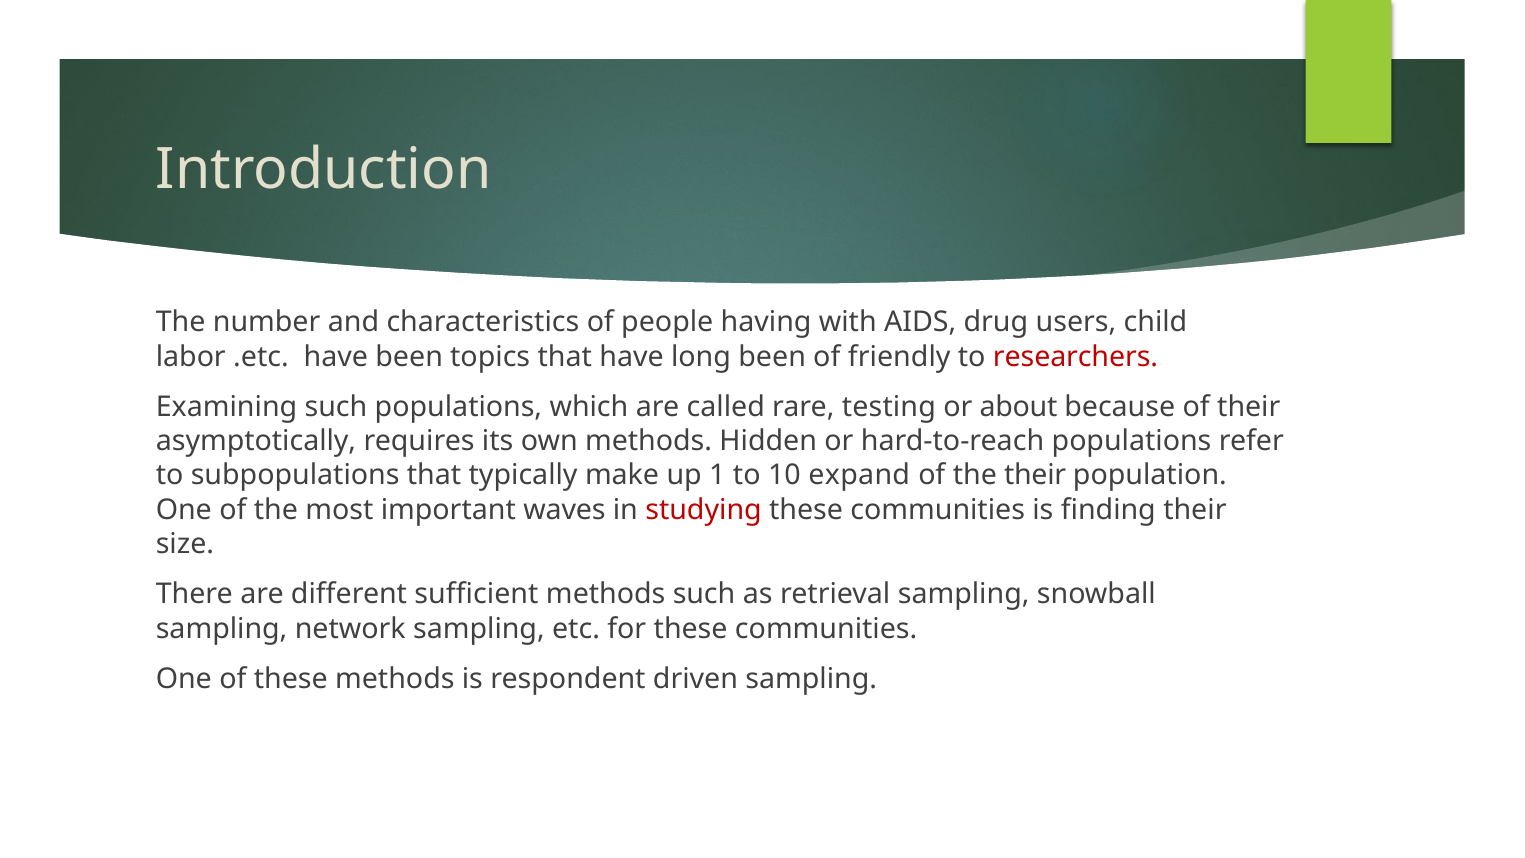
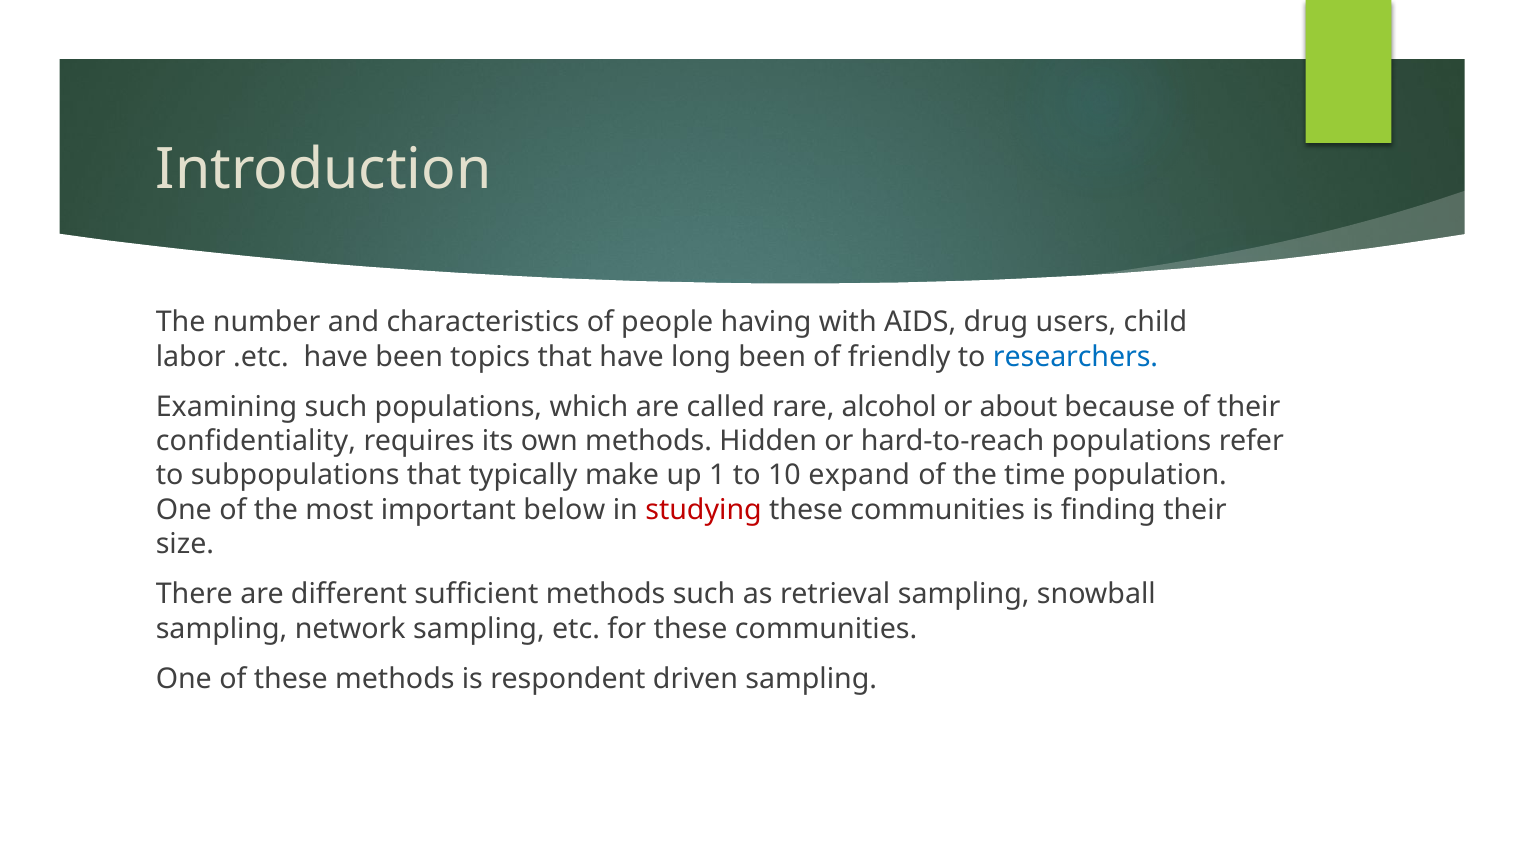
researchers colour: red -> blue (1075, 357)
testing: testing -> alcohol (889, 407)
asymptotically: asymptotically -> confidentiality (256, 441)
the their: their -> time (1035, 475)
waves: waves -> below (564, 510)
